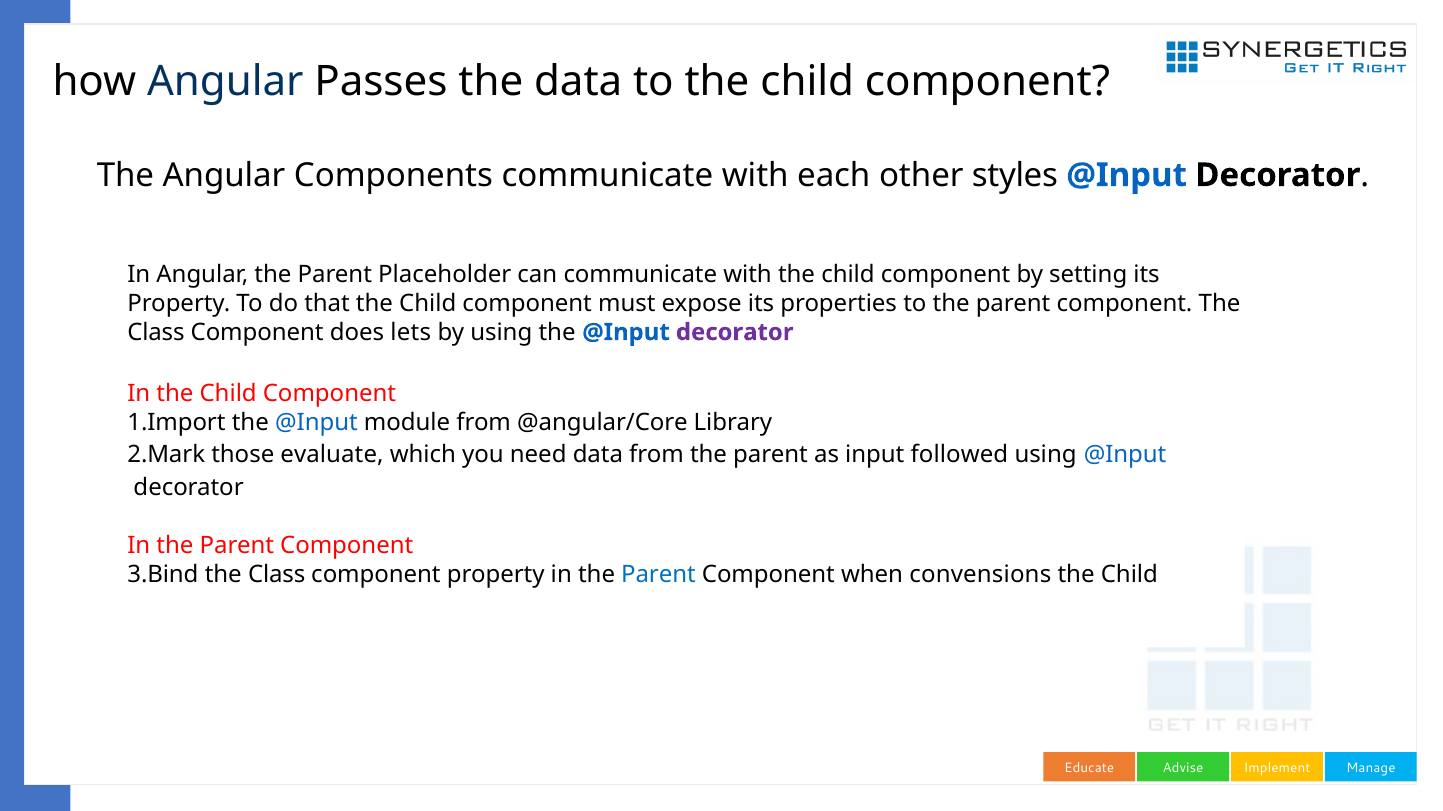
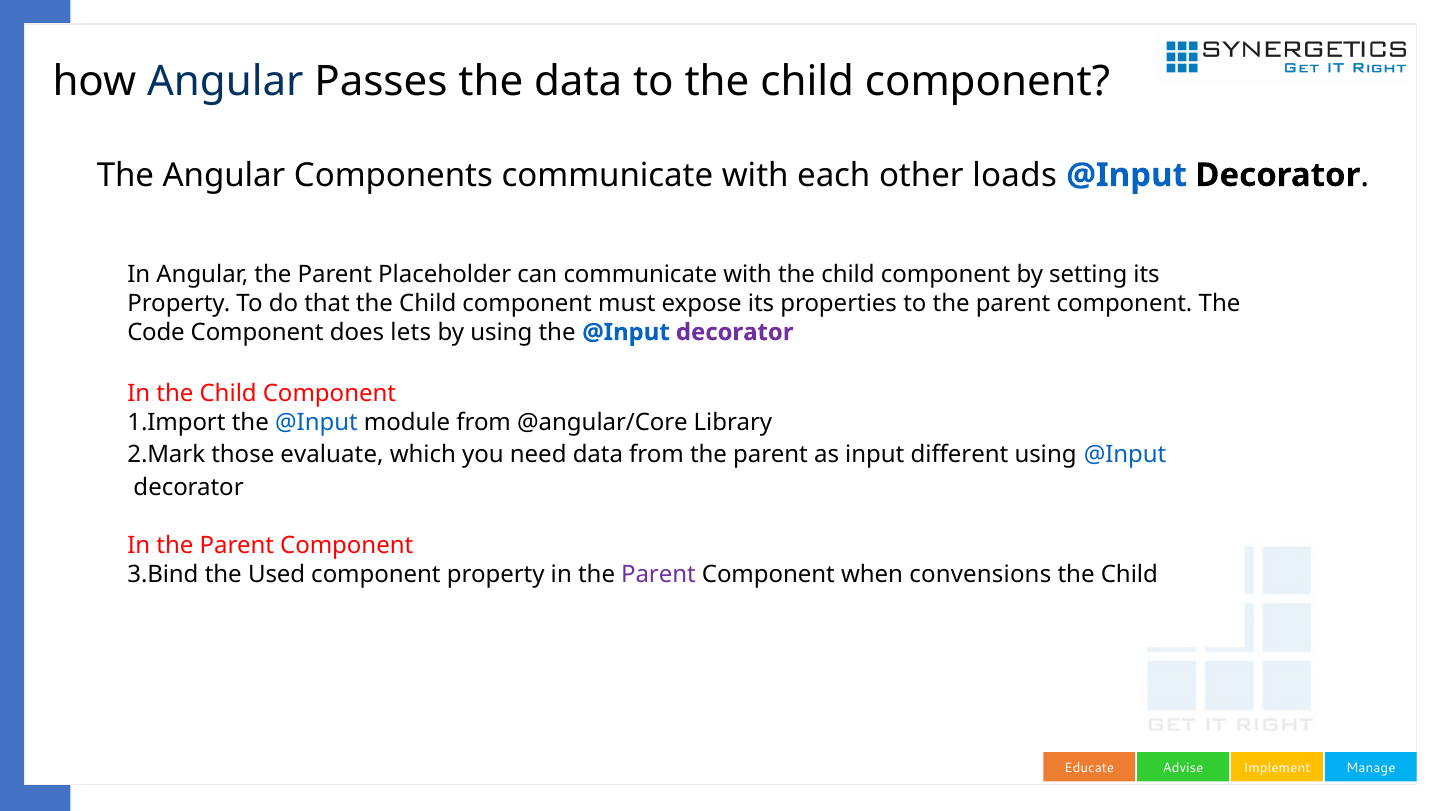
styles: styles -> loads (1015, 175)
Class: Class -> Code (156, 332)
followed: followed -> different (959, 455)
Class: Class -> Used (277, 575)
Parent colour: blue -> purple (658, 575)
